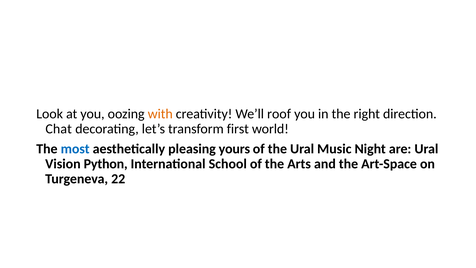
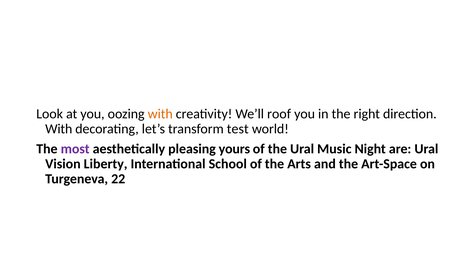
Chat: Chat -> With (59, 129)
first: first -> test (238, 129)
most colour: blue -> purple (75, 149)
Python: Python -> Liberty (106, 164)
